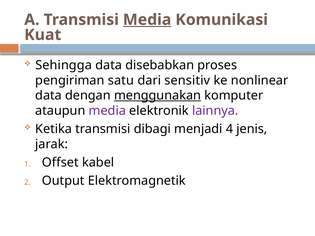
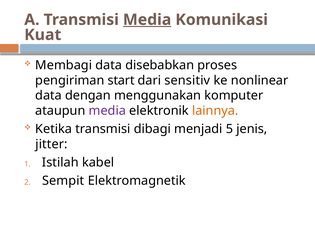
Sehingga: Sehingga -> Membagi (64, 65)
satu: satu -> start (121, 80)
menggunakan underline: present -> none (158, 96)
lainnya colour: purple -> orange (215, 111)
4: 4 -> 5 (229, 129)
jarak: jarak -> jitter (52, 144)
Offset: Offset -> Istilah (60, 163)
Output: Output -> Sempit (63, 181)
